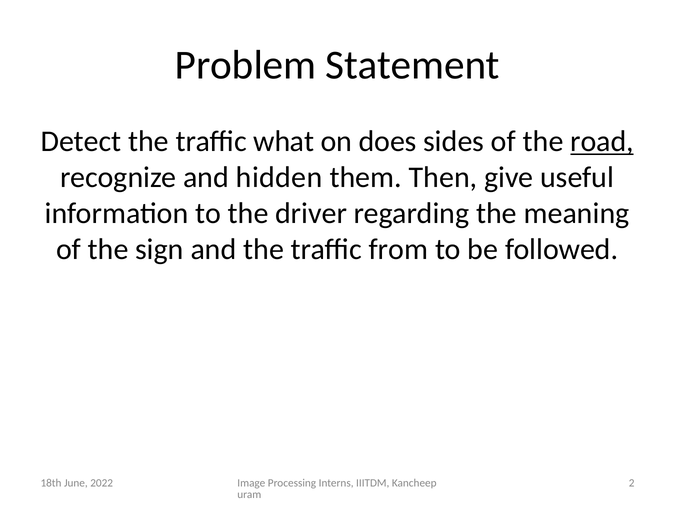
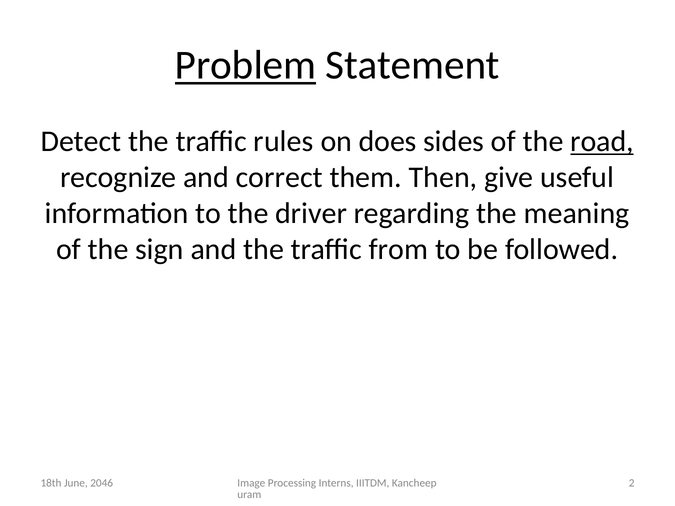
Problem underline: none -> present (246, 65)
what: what -> rules (284, 142)
hidden: hidden -> correct (279, 178)
2022: 2022 -> 2046 (102, 483)
